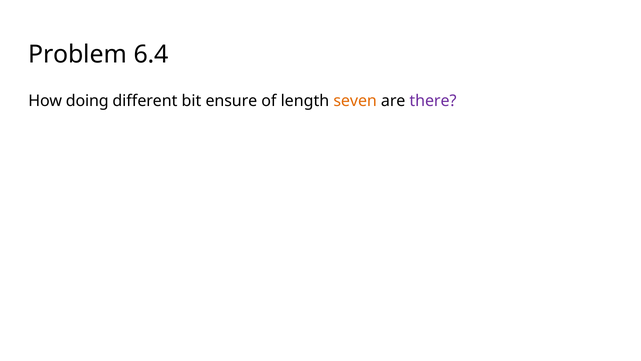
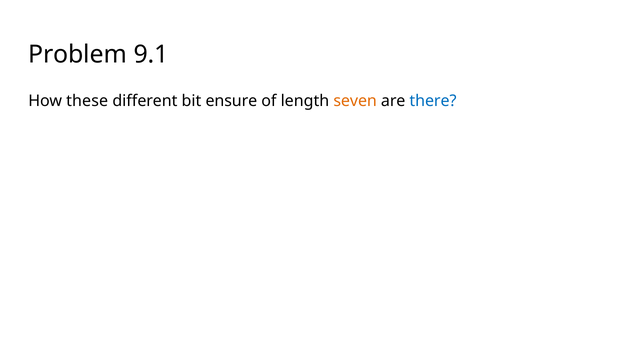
6.4: 6.4 -> 9.1 (151, 54)
doing: doing -> these (87, 101)
there colour: purple -> blue (433, 101)
